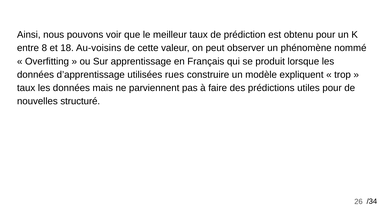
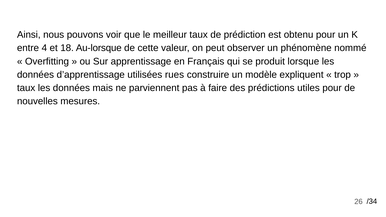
8: 8 -> 4 (44, 48)
Au-voisins: Au-voisins -> Au-lorsque (99, 48)
structuré: structuré -> mesures (80, 101)
